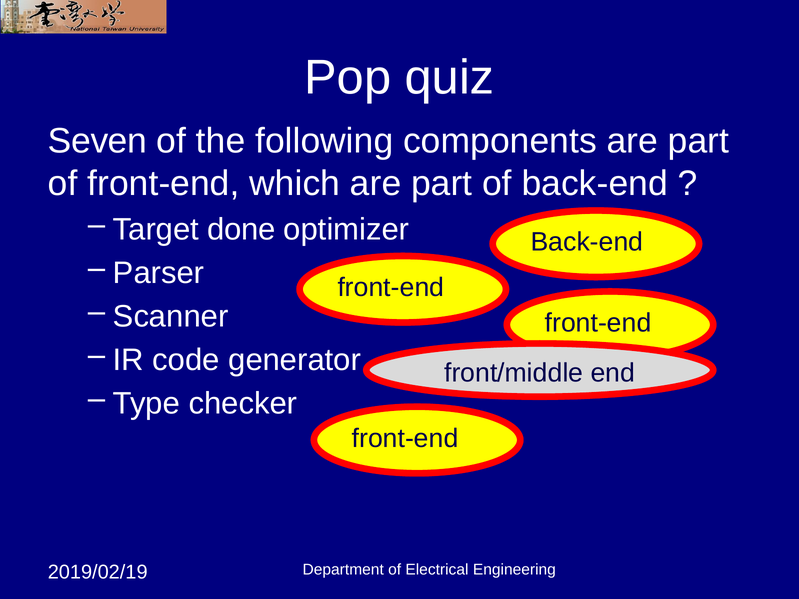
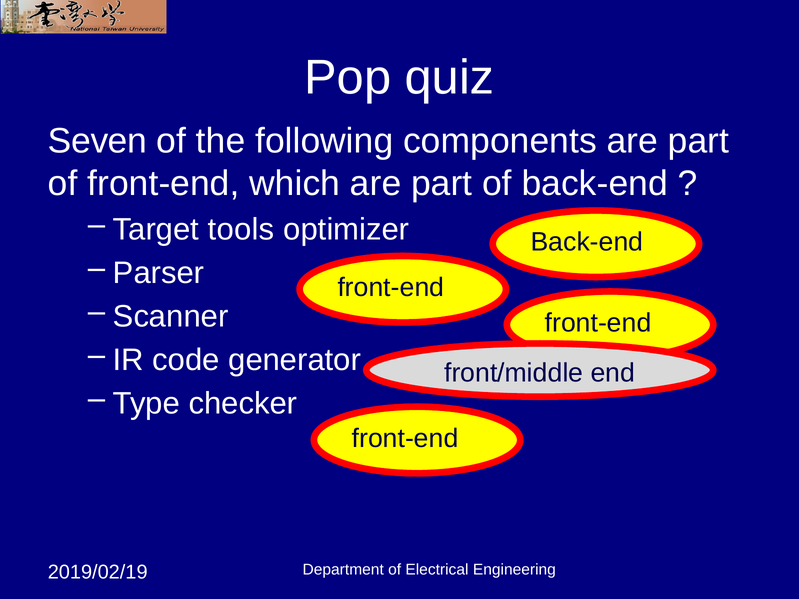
done: done -> tools (241, 229)
